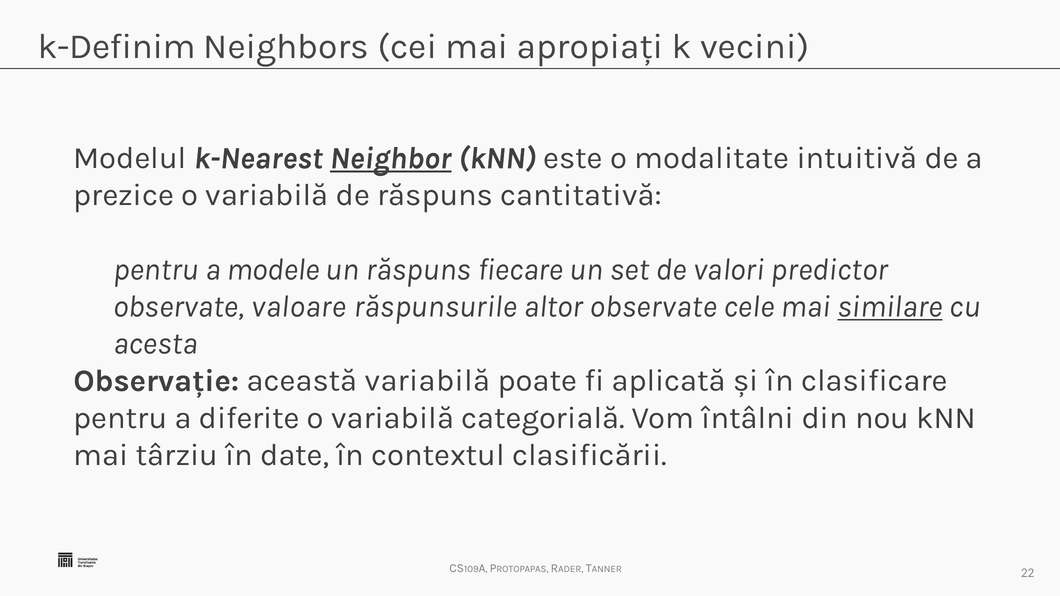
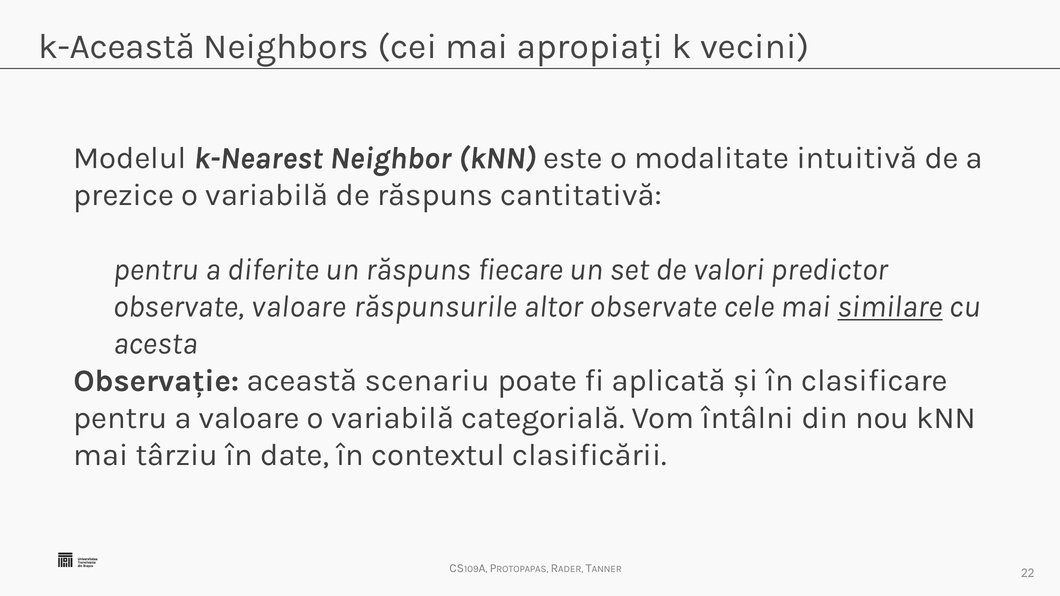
k-Definim: k-Definim -> k-Această (117, 46)
Neighbor underline: present -> none (391, 158)
modele: modele -> diferite (273, 270)
această variabilă: variabilă -> scenariu (427, 381)
a diferite: diferite -> valoare (249, 418)
